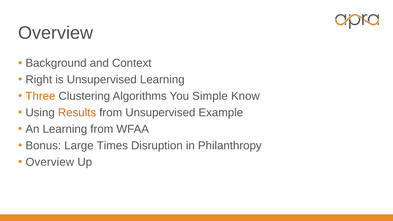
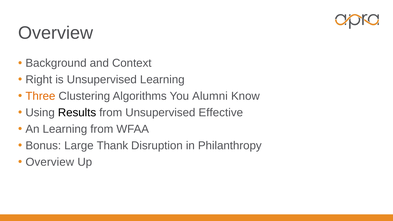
Simple: Simple -> Alumni (210, 96)
Results colour: orange -> black (77, 113)
Example: Example -> Effective (221, 113)
Times: Times -> Thank (112, 146)
